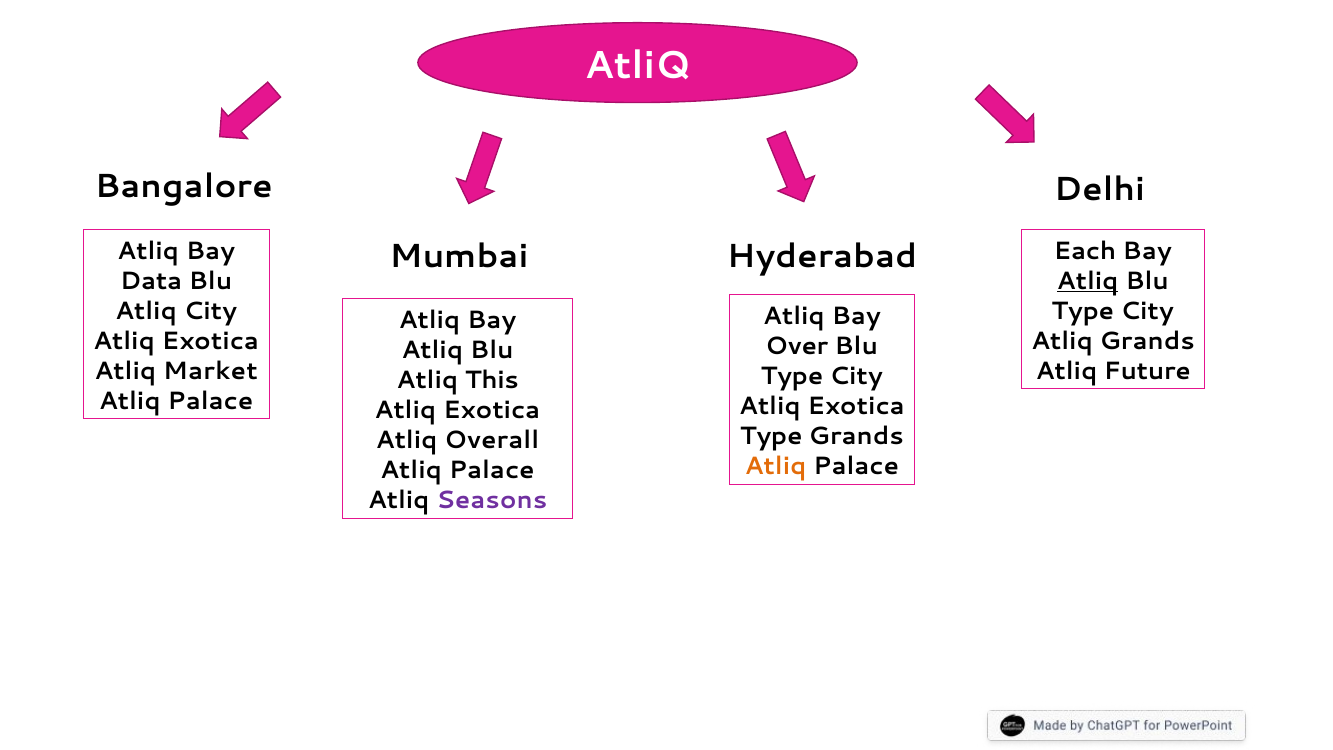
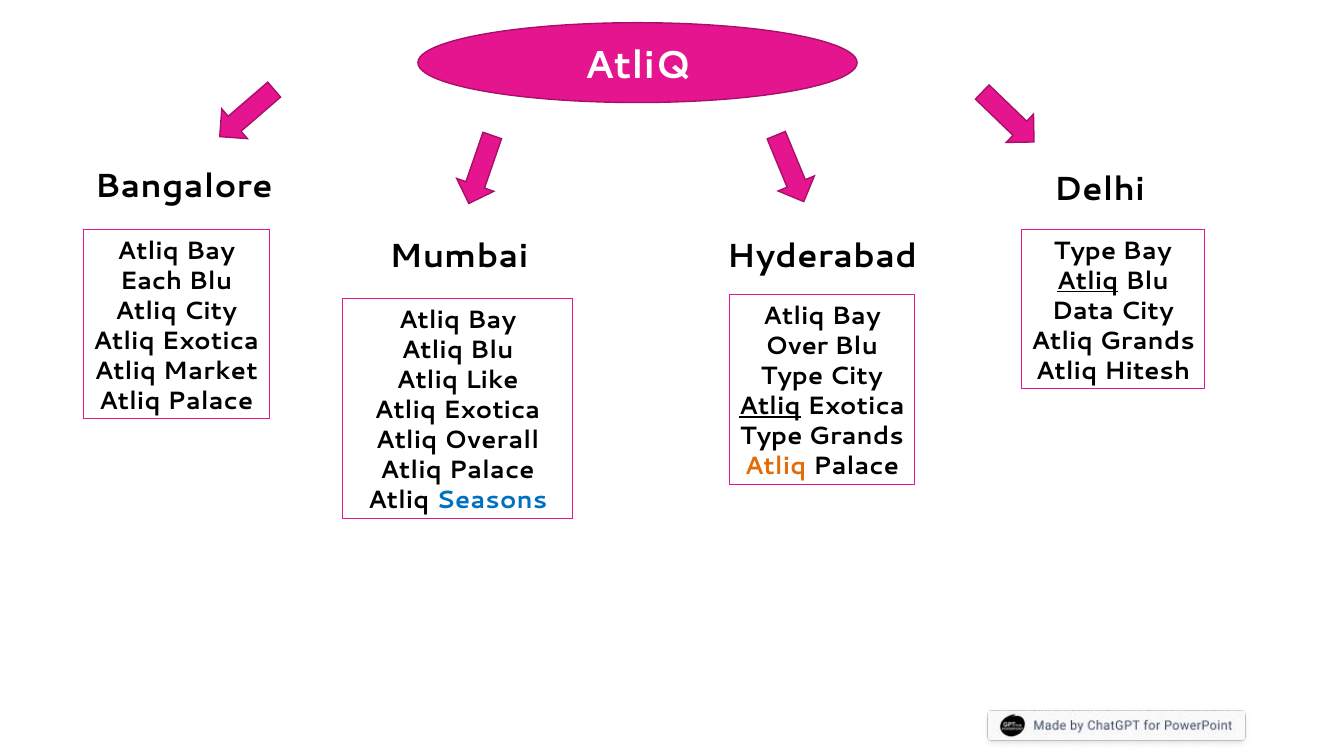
Each: Each -> Type (1085, 251)
Data: Data -> Each (151, 281)
Type: Type -> Data (1083, 311)
Future: Future -> Hitesh (1147, 371)
This: This -> Like (492, 380)
Atliq underline: none -> present (770, 406)
Seasons colour: purple -> blue (492, 500)
